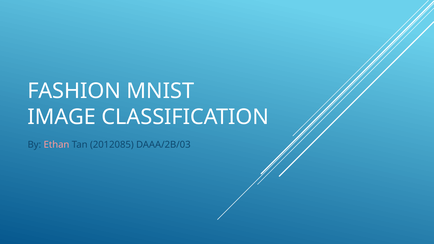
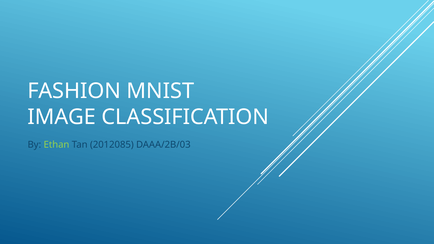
Ethan colour: pink -> light green (56, 145)
